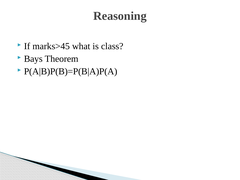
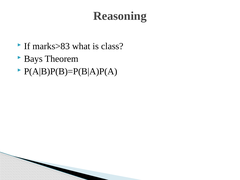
marks>45: marks>45 -> marks>83 (51, 46)
